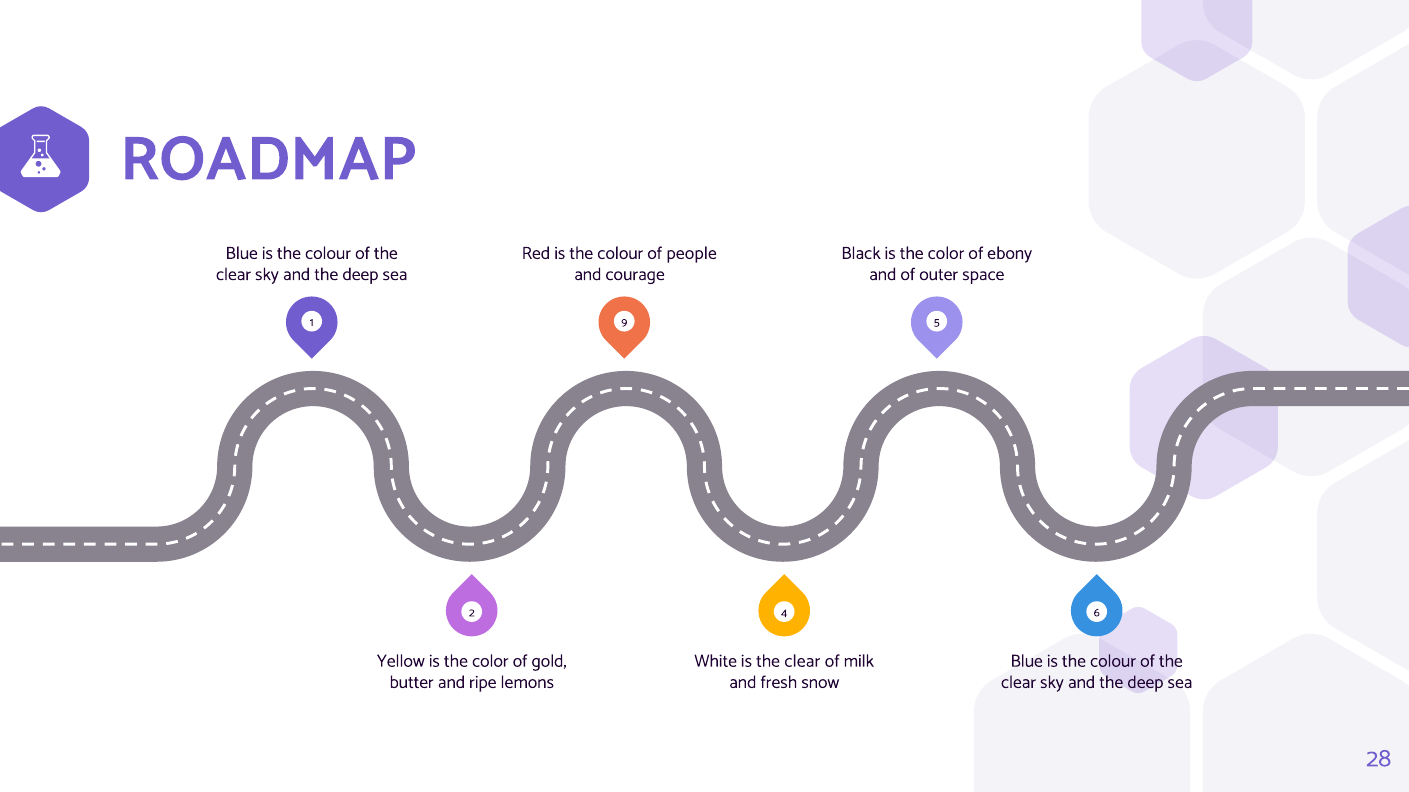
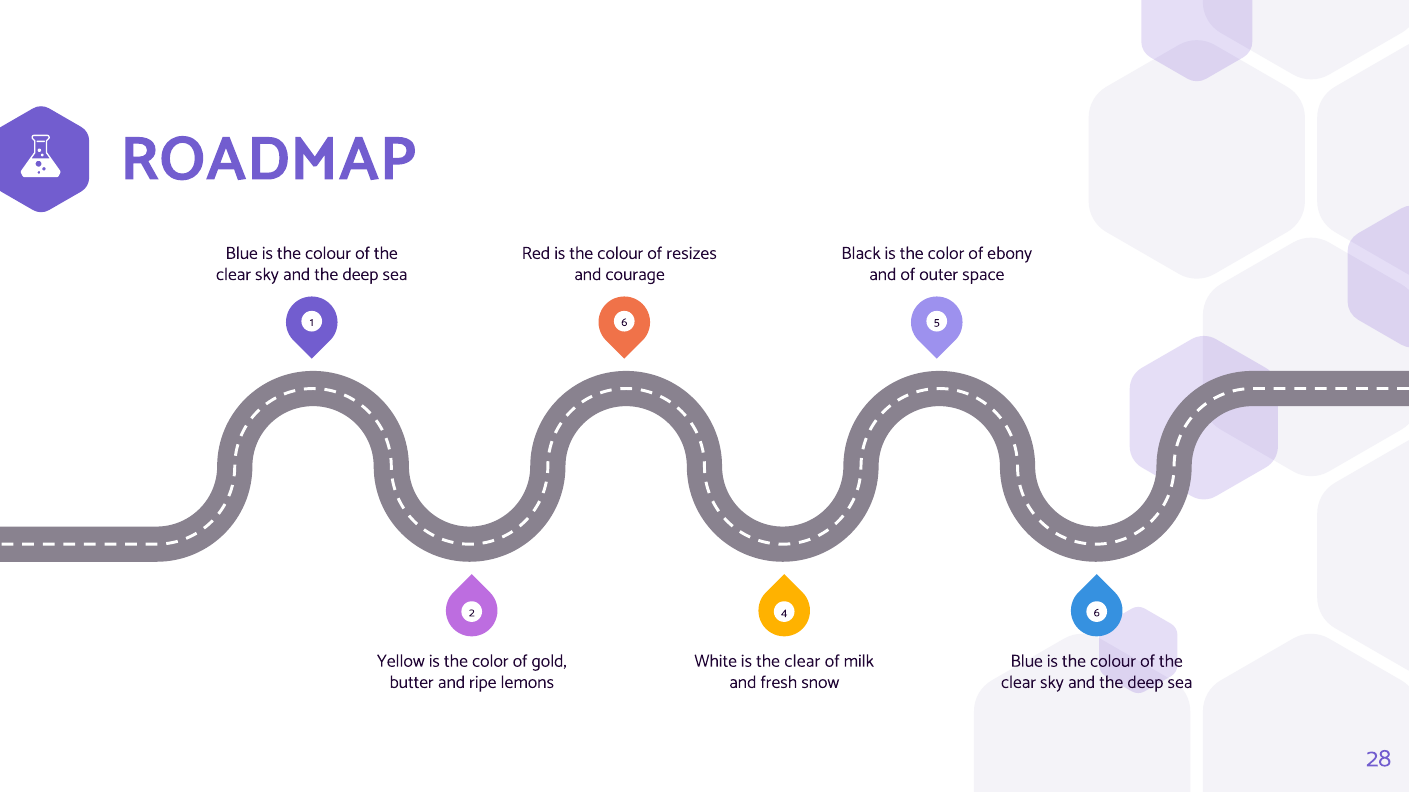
people: people -> resizes (692, 253)
1 9: 9 -> 6 (624, 322)
